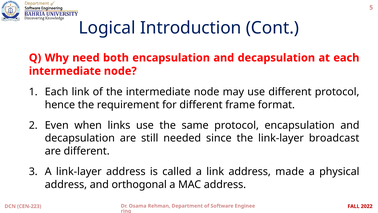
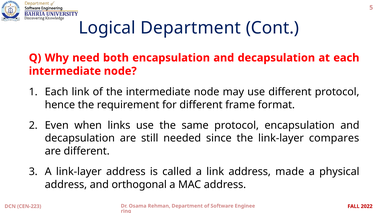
Logical Introduction: Introduction -> Department (191, 28)
broadcast: broadcast -> compares (334, 138)
